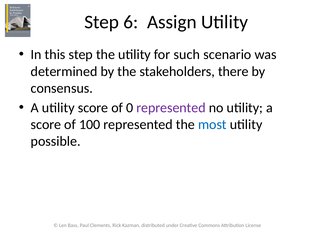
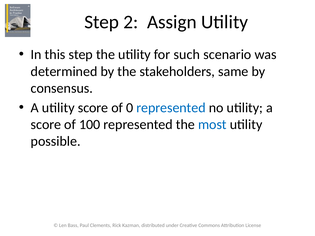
6: 6 -> 2 (131, 22)
there: there -> same (233, 71)
represented colour: purple -> blue (171, 108)
